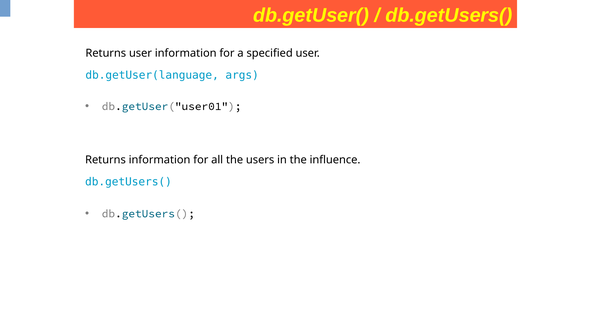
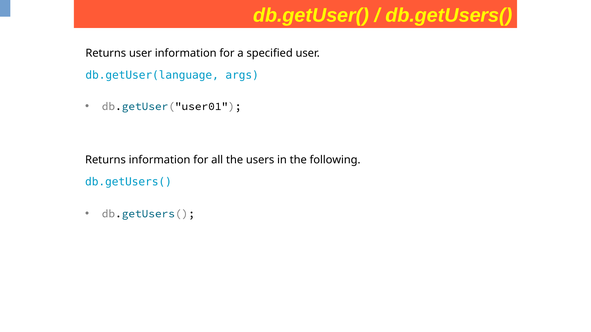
influence: influence -> following (335, 160)
